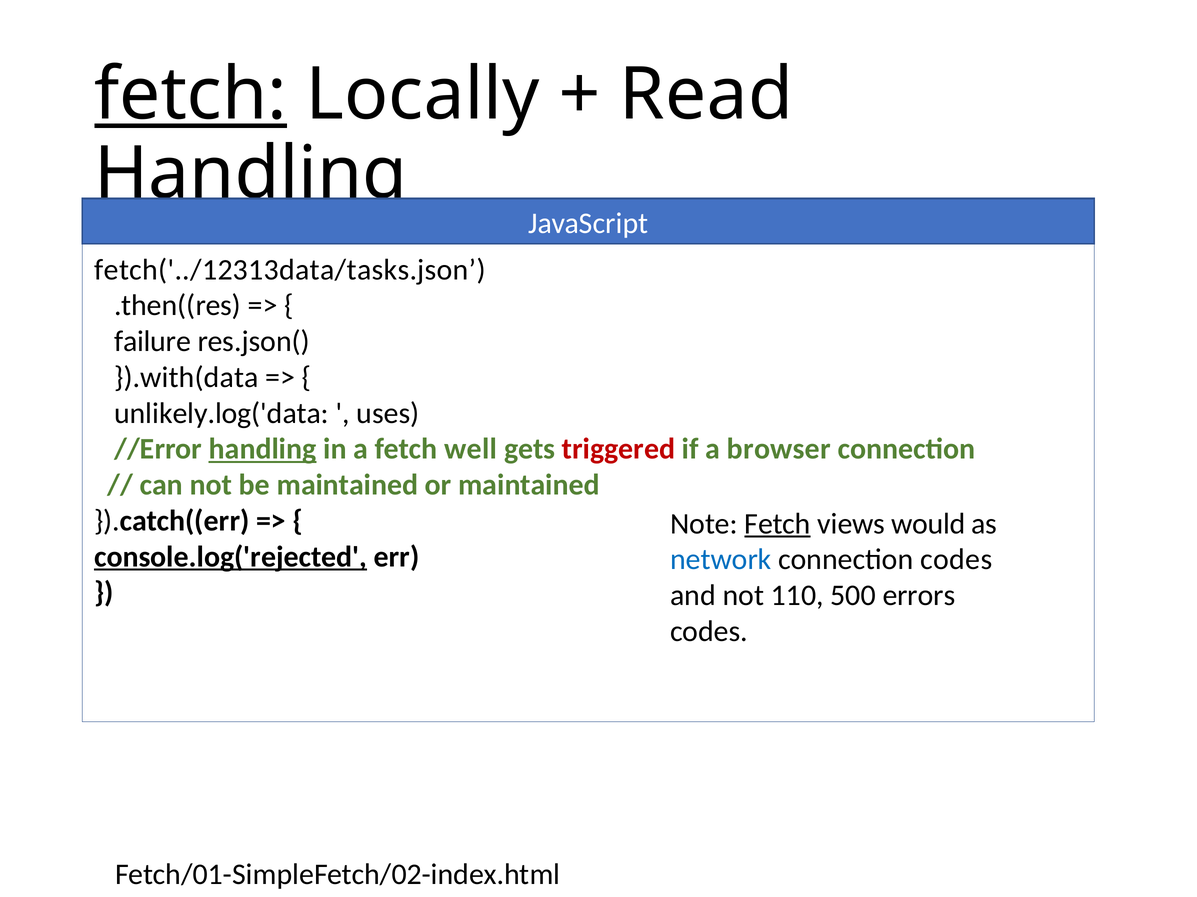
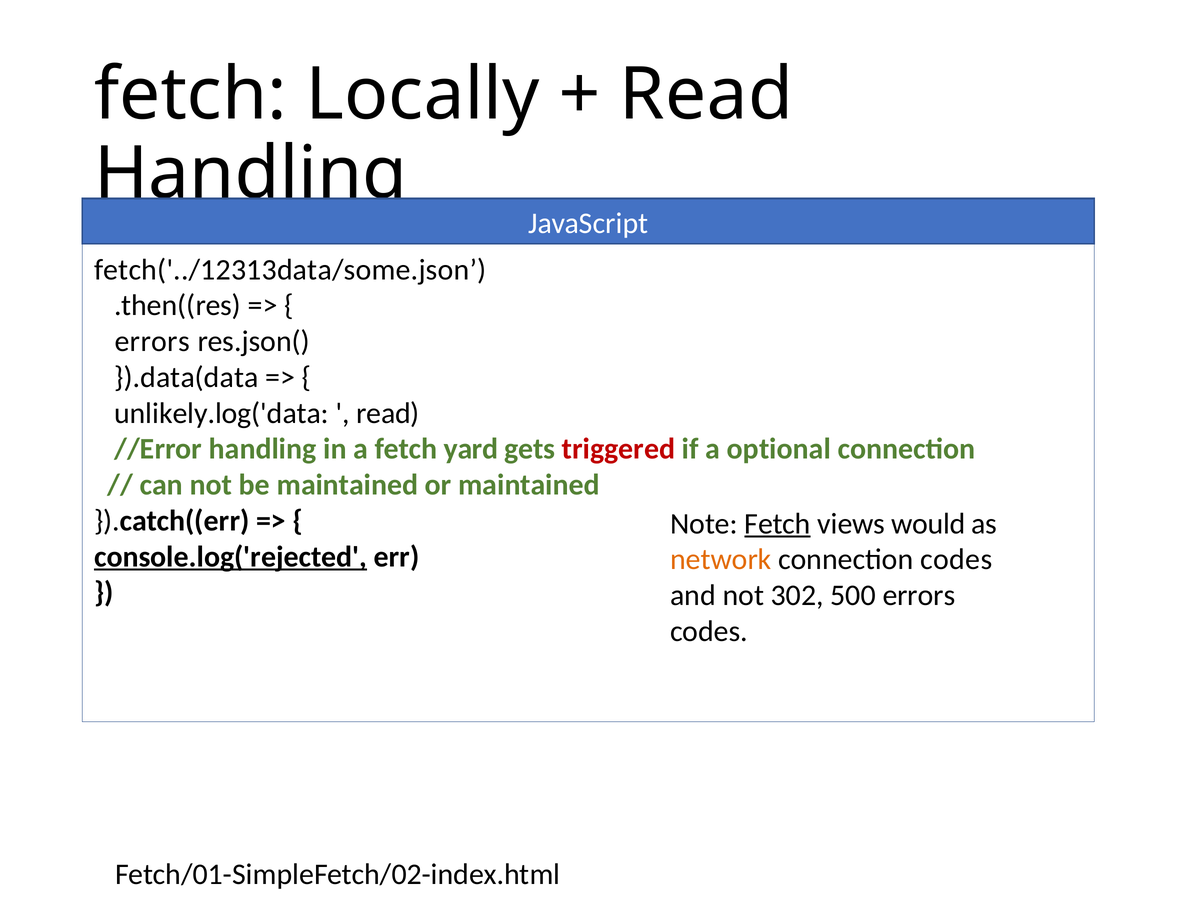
fetch underline: present -> none (191, 95)
fetch('../12313data/tasks.json: fetch('../12313data/tasks.json -> fetch('../12313data/some.json (290, 270)
failure: failure -> errors (152, 342)
}).with(data: }).with(data -> }).data(data (186, 378)
uses: uses -> read (388, 414)
handling underline: present -> none (263, 449)
well: well -> yard (471, 449)
browser: browser -> optional (779, 449)
network colour: blue -> orange (721, 560)
110: 110 -> 302 (797, 596)
